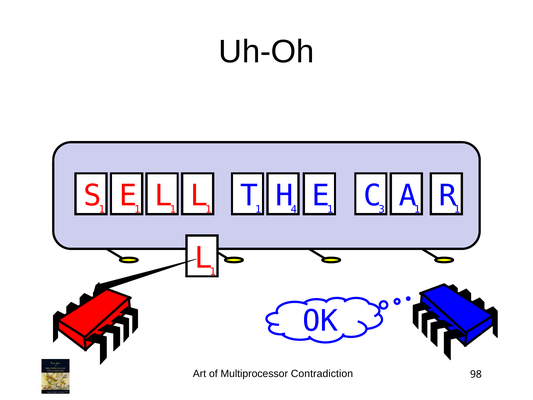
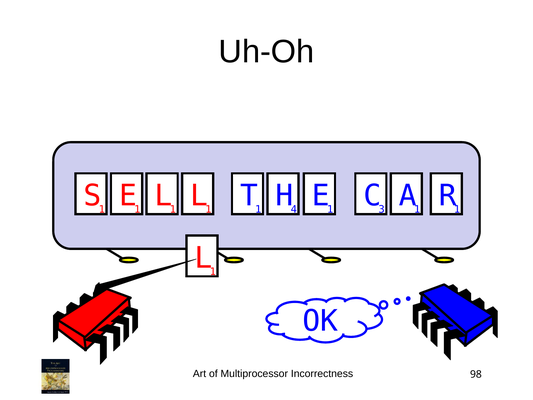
Contradiction: Contradiction -> Incorrectness (322, 374)
